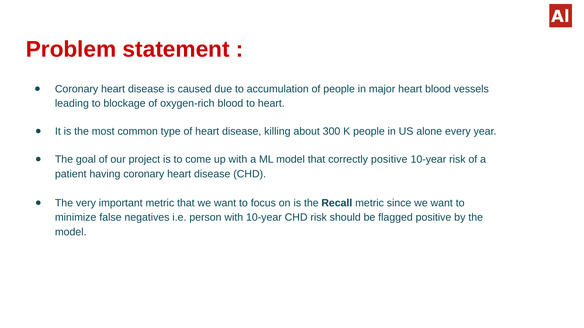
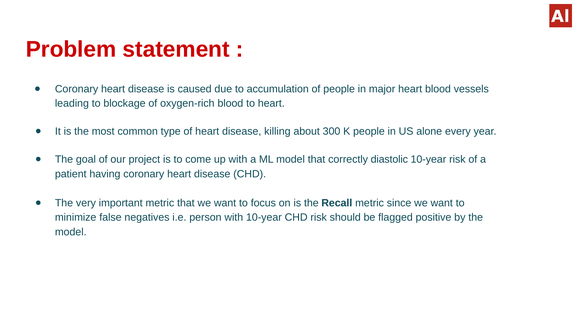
correctly positive: positive -> diastolic (389, 160)
